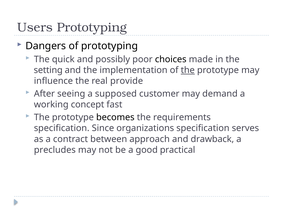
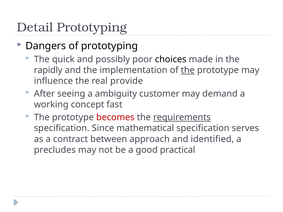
Users: Users -> Detail (35, 27)
setting: setting -> rapidly (48, 70)
supposed: supposed -> ambiguity (116, 94)
becomes colour: black -> red (115, 118)
requirements underline: none -> present (182, 118)
organizations: organizations -> mathematical (145, 128)
drawback: drawback -> identified (212, 139)
